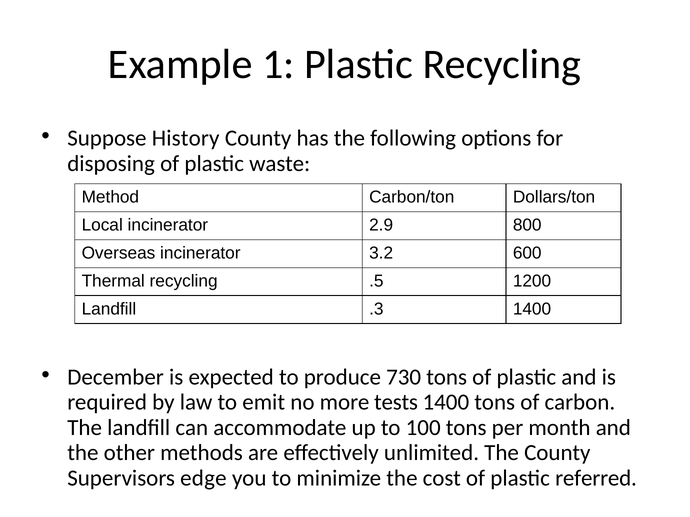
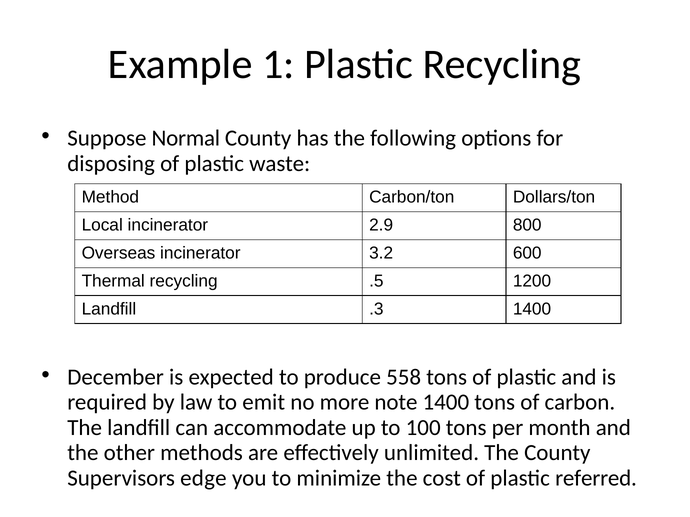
History: History -> Normal (186, 138)
730: 730 -> 558 (404, 378)
tests: tests -> note (396, 403)
